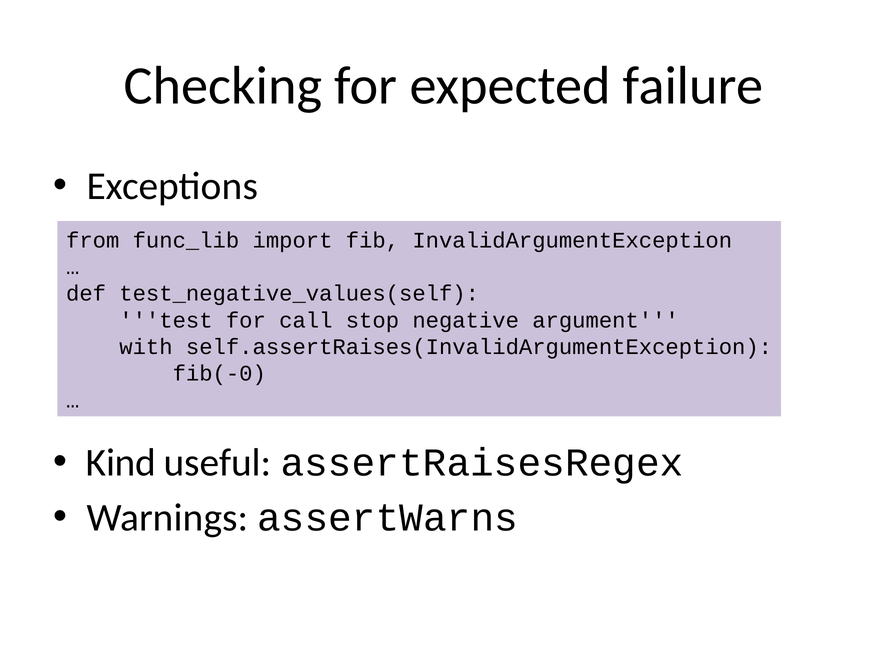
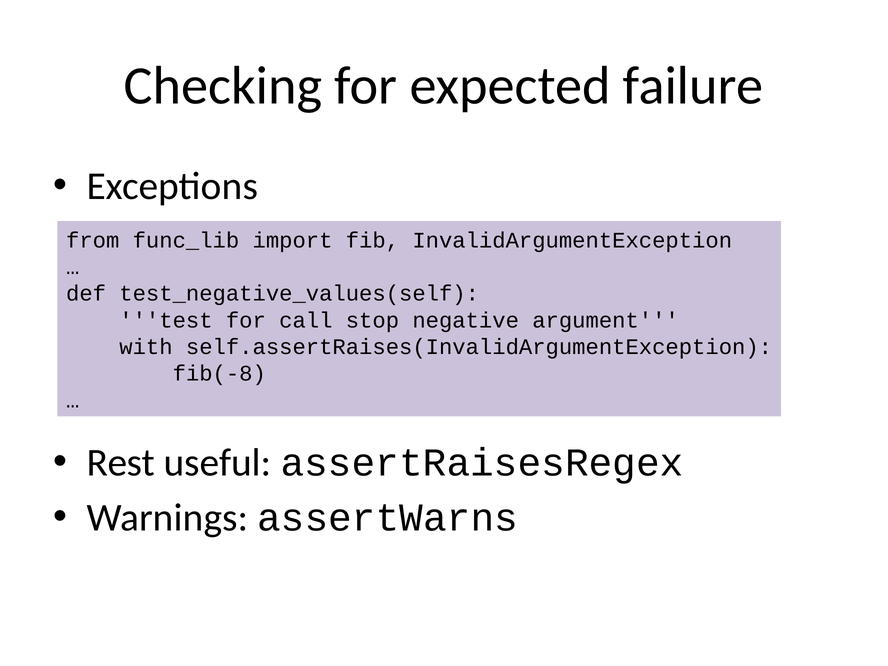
fib(-0: fib(-0 -> fib(-8 (219, 374)
Kind: Kind -> Rest (121, 463)
